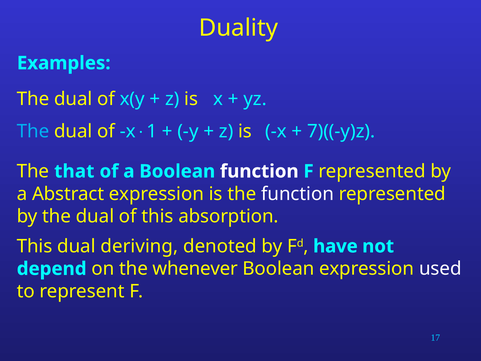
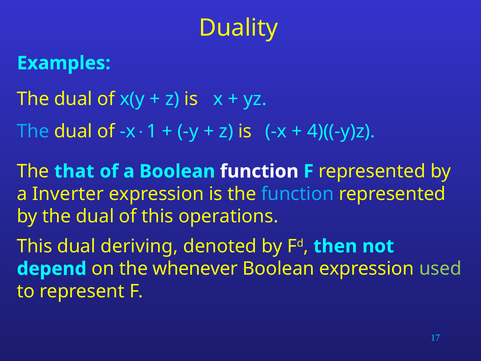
7)((-y)z: 7)((-y)z -> 4)((-y)z (341, 131)
Abstract: Abstract -> Inverter (68, 194)
function colour: white -> light blue (298, 194)
absorption: absorption -> operations (228, 216)
have: have -> then (335, 246)
used colour: white -> light green (440, 269)
